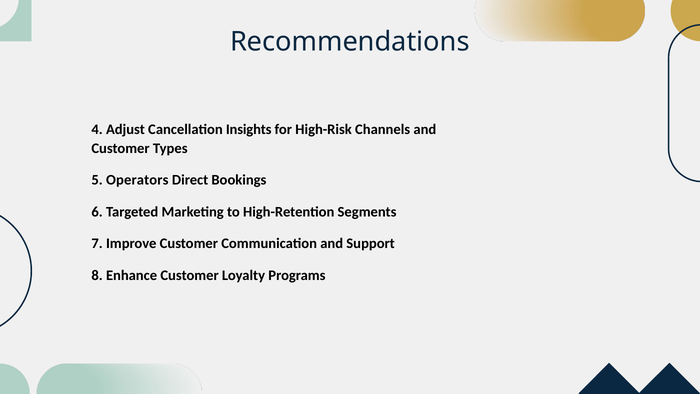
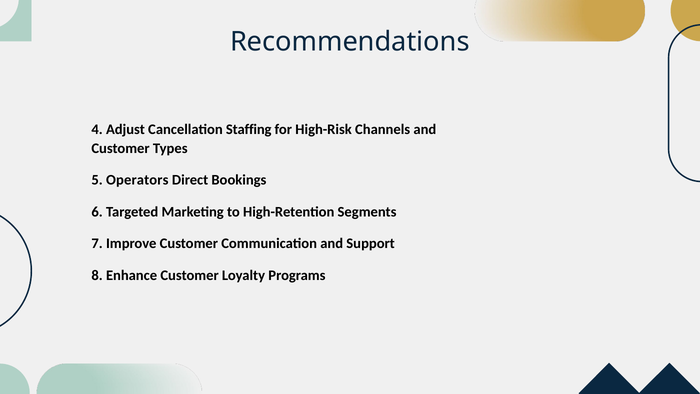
Insights: Insights -> Staffing (249, 129)
